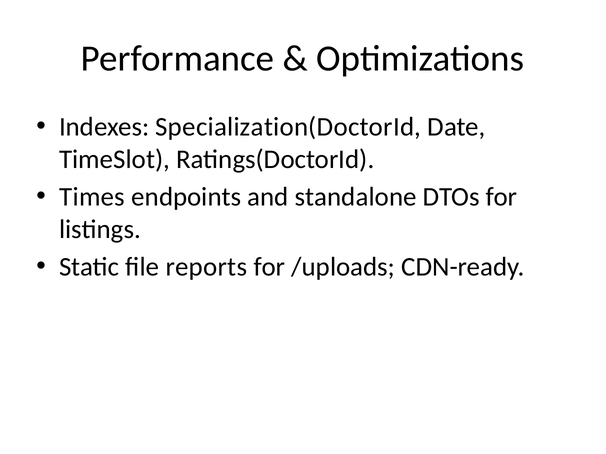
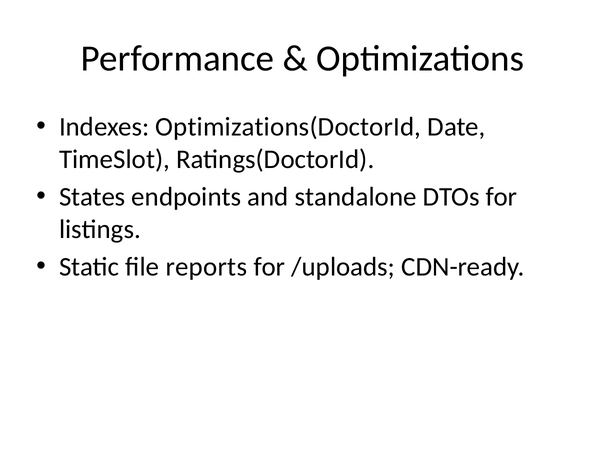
Specialization(DoctorId: Specialization(DoctorId -> Optimizations(DoctorId (288, 127)
Times: Times -> States (92, 197)
